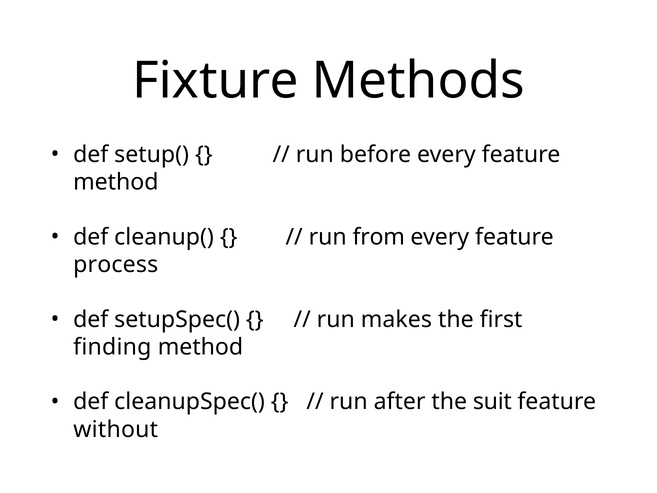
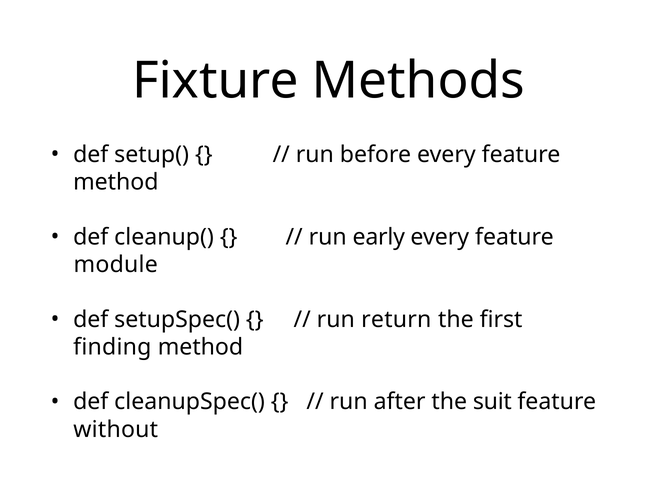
from: from -> early (379, 237)
process: process -> module (116, 265)
makes: makes -> return (396, 319)
